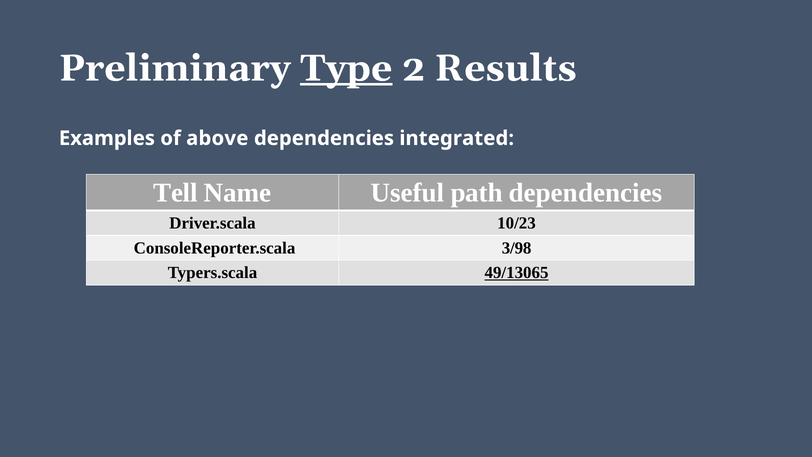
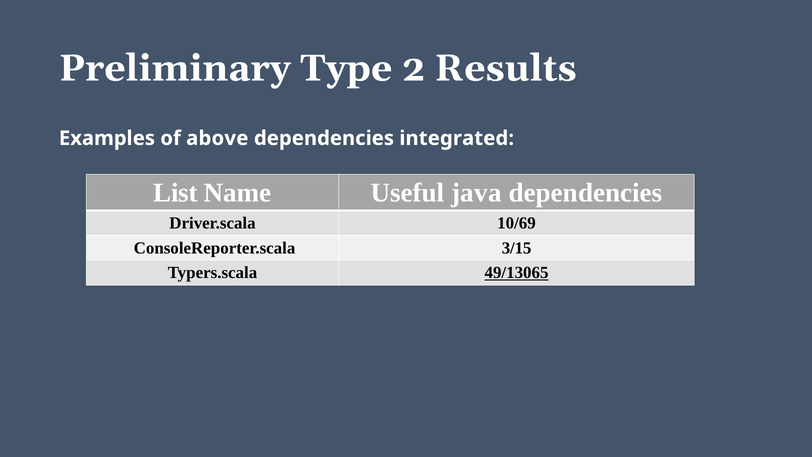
Type underline: present -> none (346, 68)
Tell: Tell -> List (175, 192)
path: path -> java (476, 192)
10/23: 10/23 -> 10/69 (516, 223)
3/98: 3/98 -> 3/15 (517, 248)
